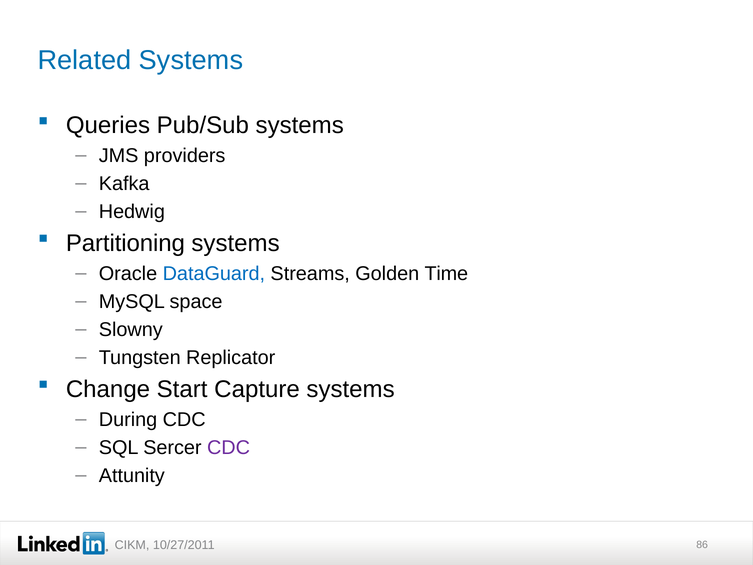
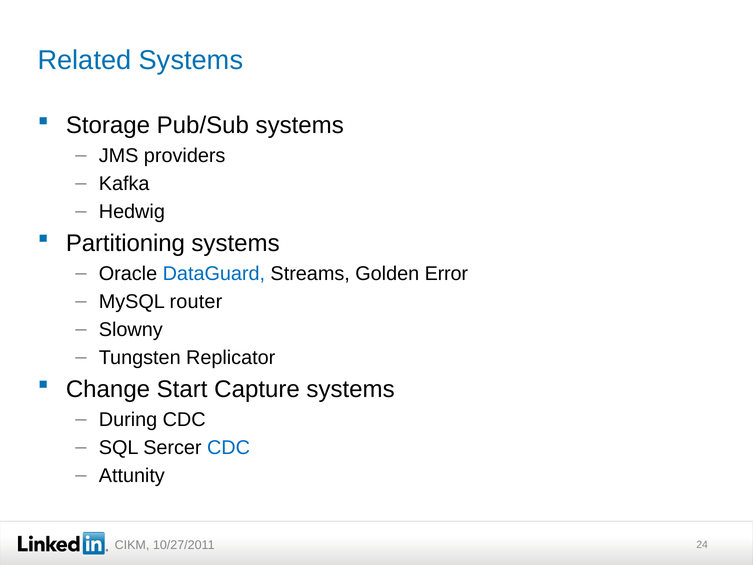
Queries: Queries -> Storage (108, 125)
Time: Time -> Error (446, 274)
space: space -> router (196, 302)
CDC colour: purple -> blue (229, 447)
86: 86 -> 24 (702, 545)
